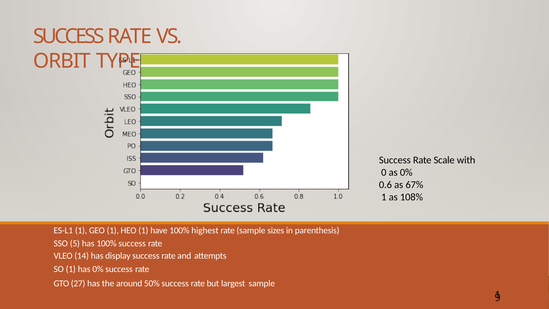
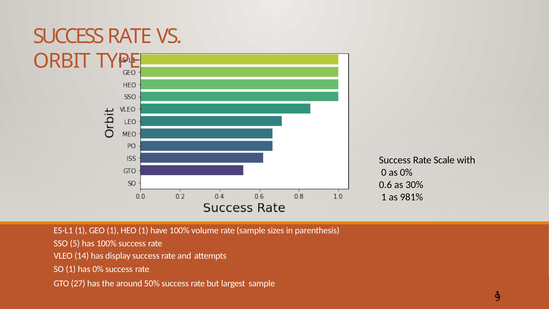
67%: 67% -> 30% (414, 185)
108%: 108% -> 981% (411, 197)
highest: highest -> volume (205, 230)
